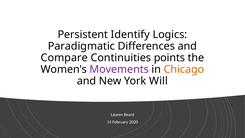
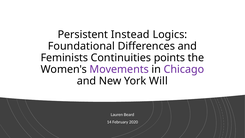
Identify: Identify -> Instead (130, 35)
Paradigmatic: Paradigmatic -> Foundational (81, 46)
Compare: Compare -> Feminists (64, 58)
Chicago colour: orange -> purple (184, 69)
